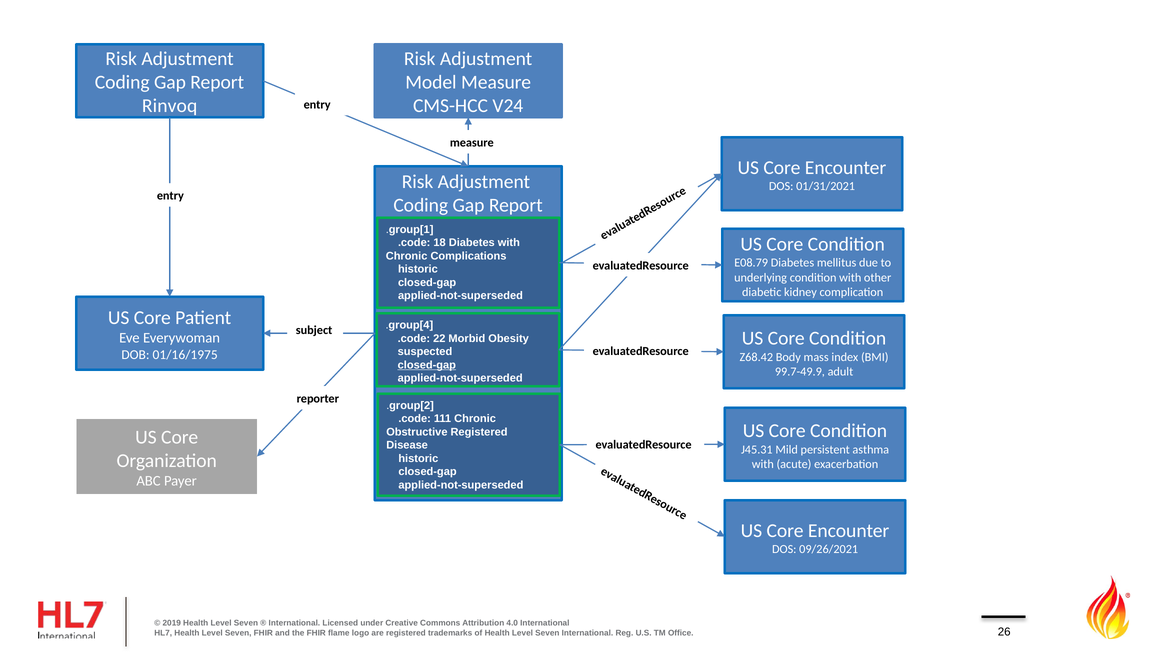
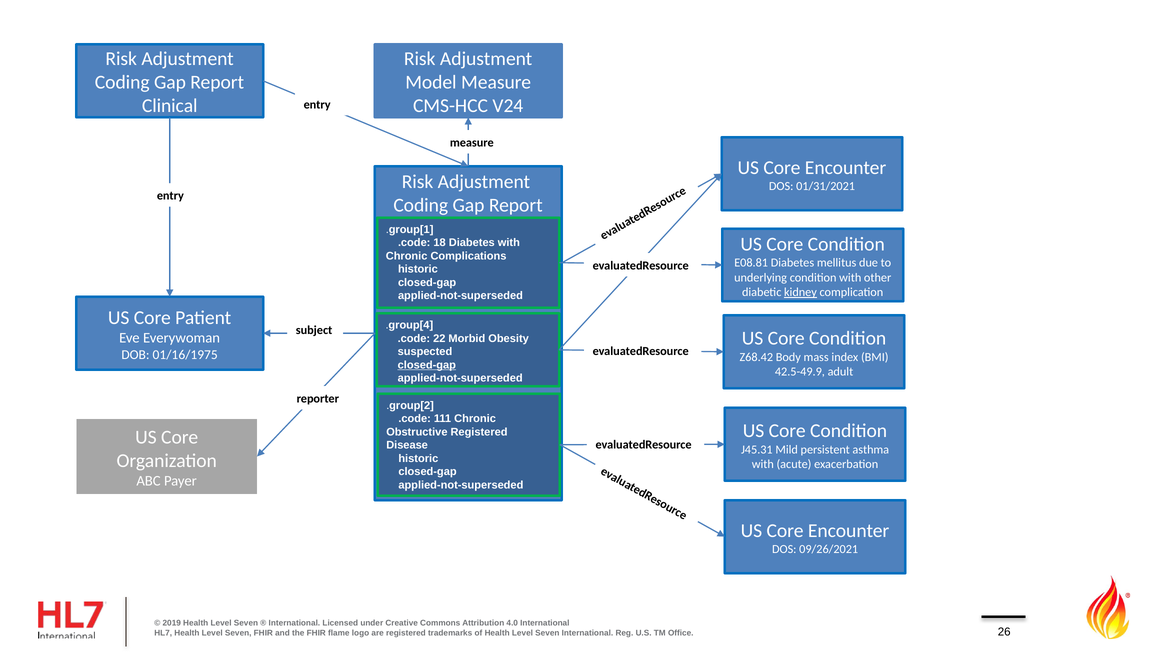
Rinvoq: Rinvoq -> Clinical (170, 106)
E08.79: E08.79 -> E08.81 (751, 263)
kidney underline: none -> present (800, 292)
99.7-49.9: 99.7-49.9 -> 42.5-49.9 (800, 371)
